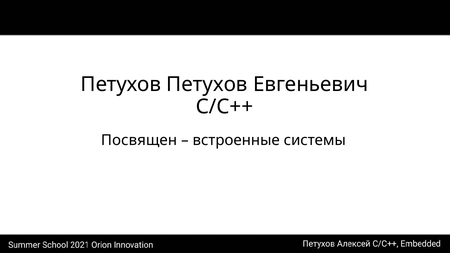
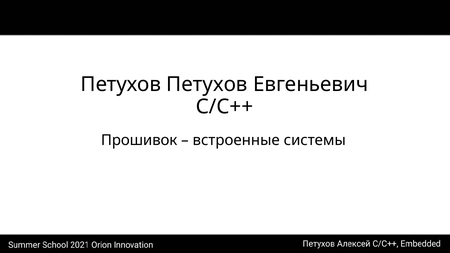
Посвящен: Посвящен -> Прошивок (139, 140)
